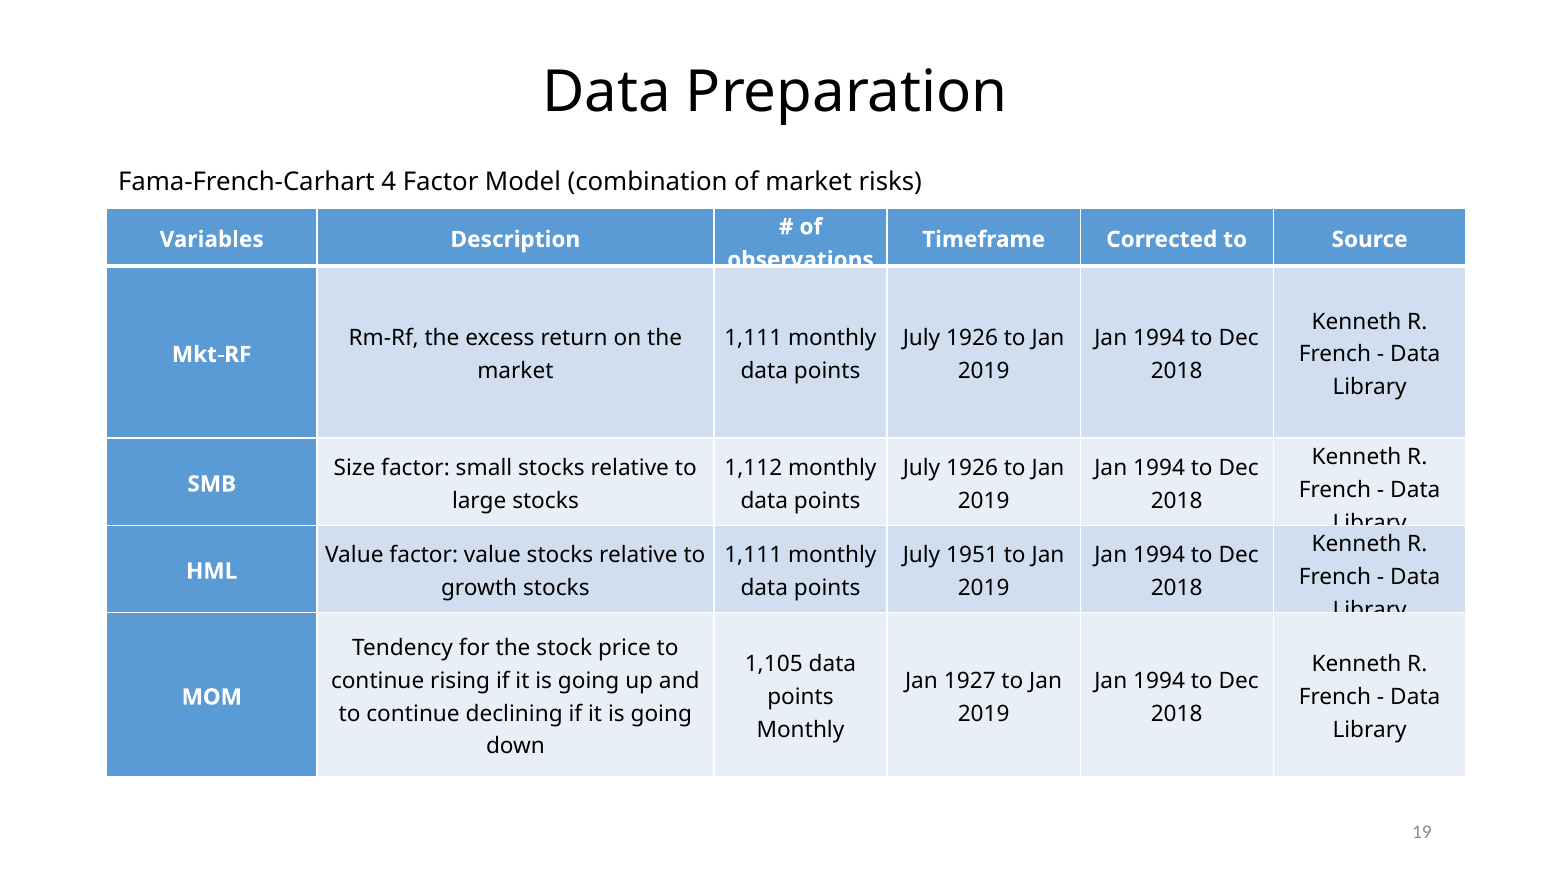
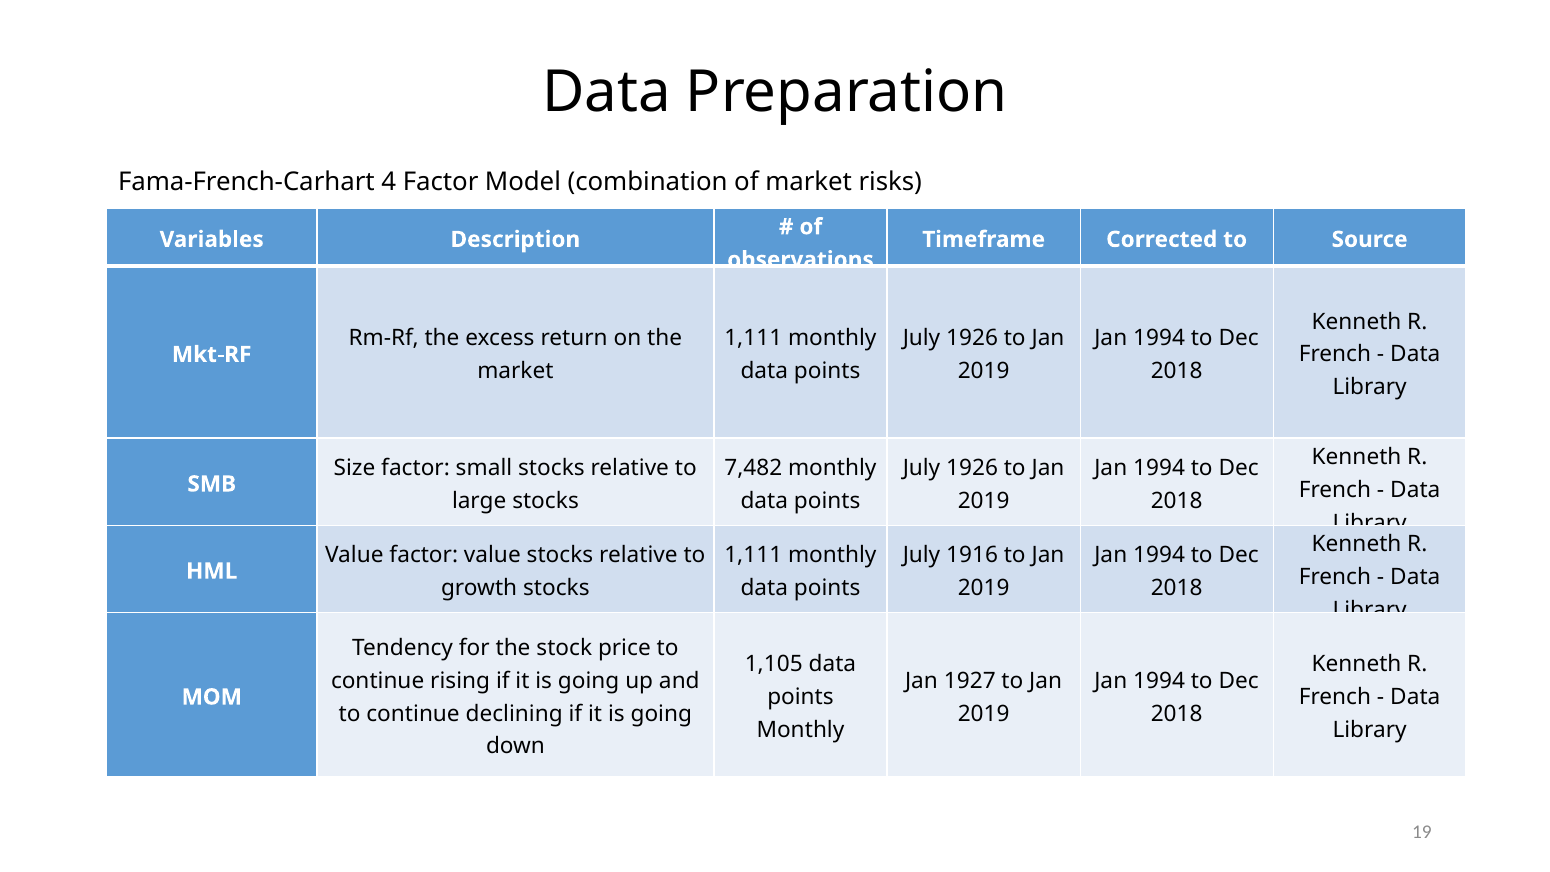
1,112: 1,112 -> 7,482 (753, 468)
1951: 1951 -> 1916 (972, 555)
